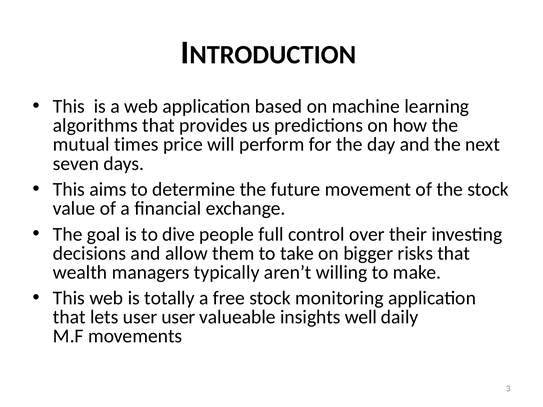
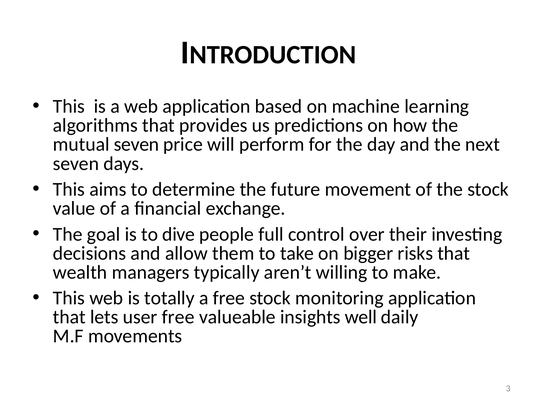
mutual times: times -> seven (136, 145)
user user: user -> free (178, 317)
